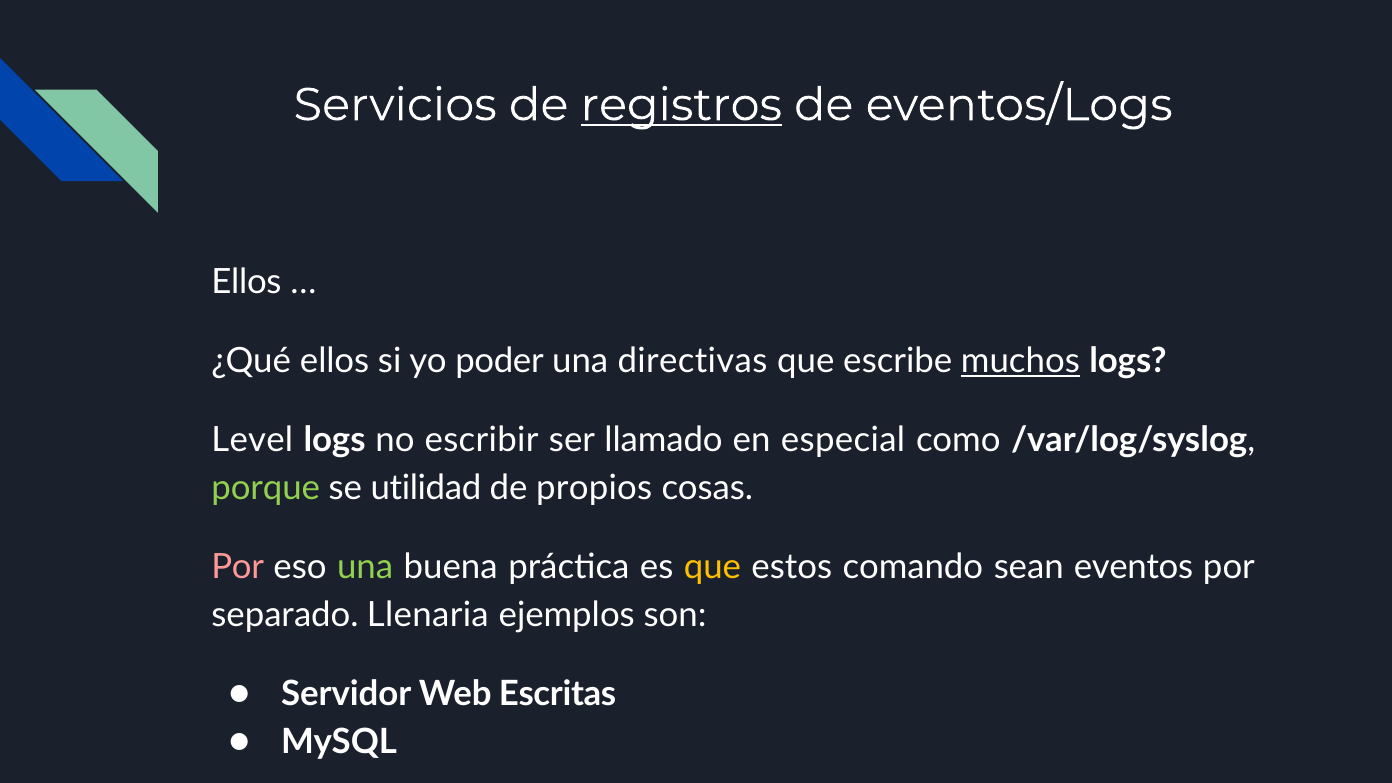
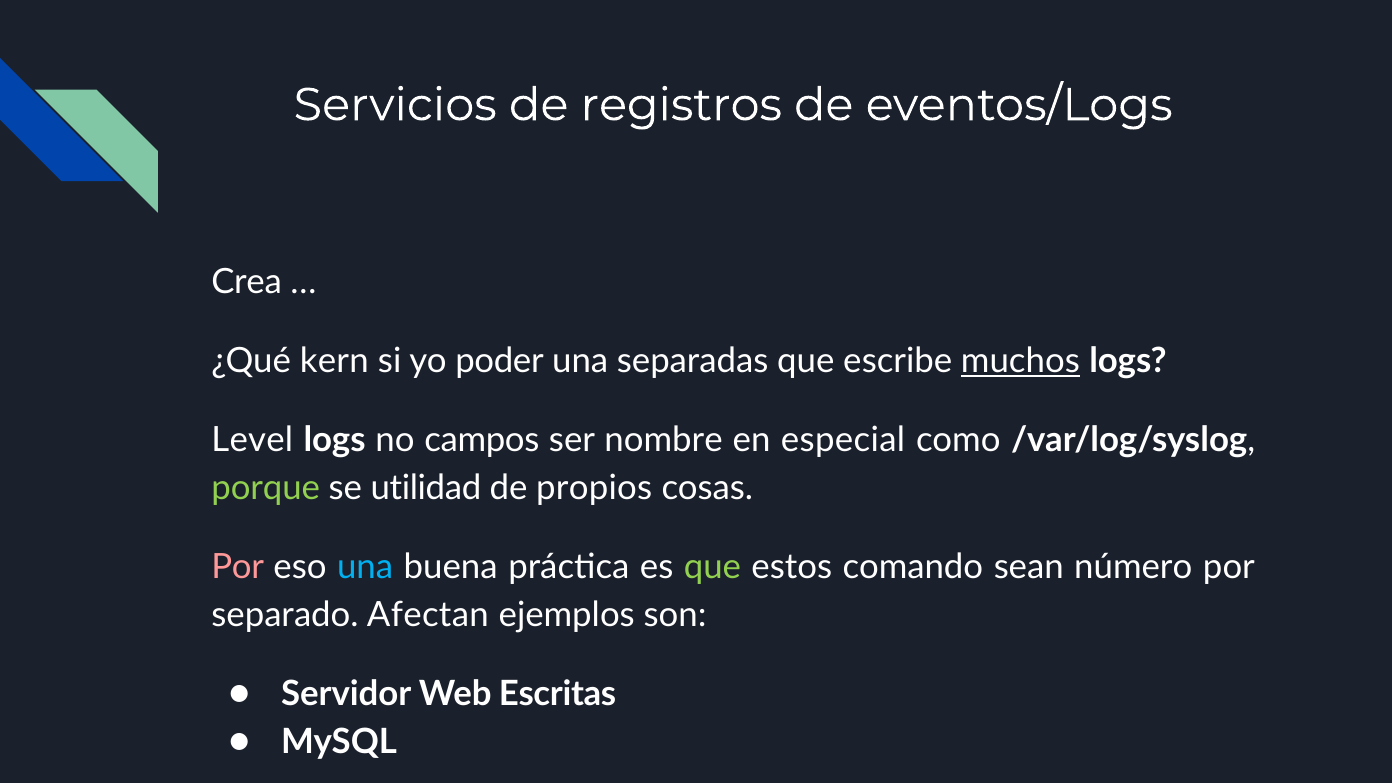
registros underline: present -> none (681, 105)
Ellos: Ellos -> Crea (247, 282)
¿Qué ellos: ellos -> kern (334, 361)
directivas: directivas -> separadas (693, 361)
escribir: escribir -> campos (482, 440)
llamado: llamado -> nombre (664, 440)
una colour: light green -> light blue (365, 567)
que colour: yellow -> light green (712, 567)
eventos: eventos -> número (1133, 567)
Llenaria: Llenaria -> Afectan (428, 615)
